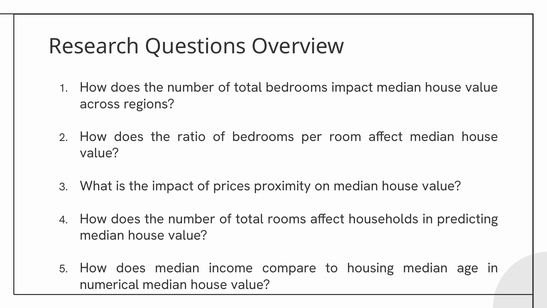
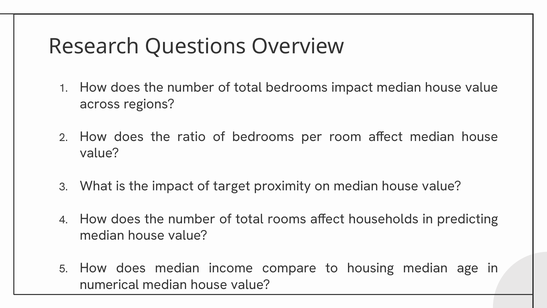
prices: prices -> target (232, 186)
